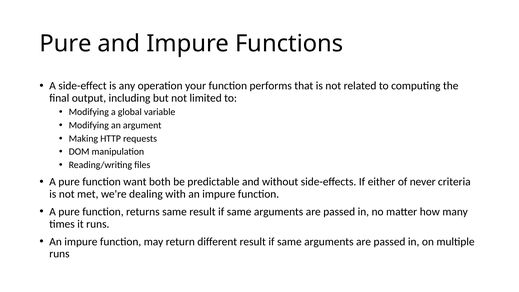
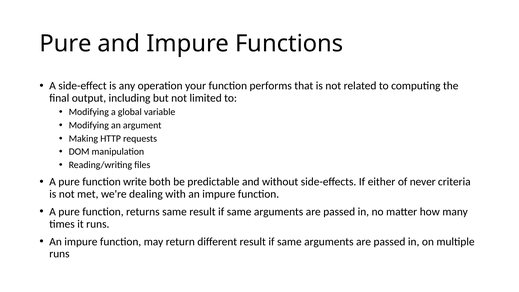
want: want -> write (135, 182)
